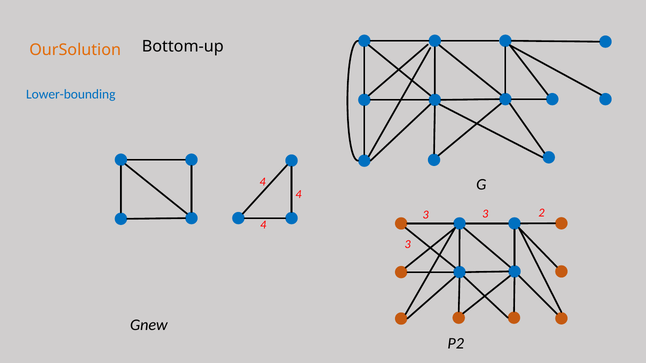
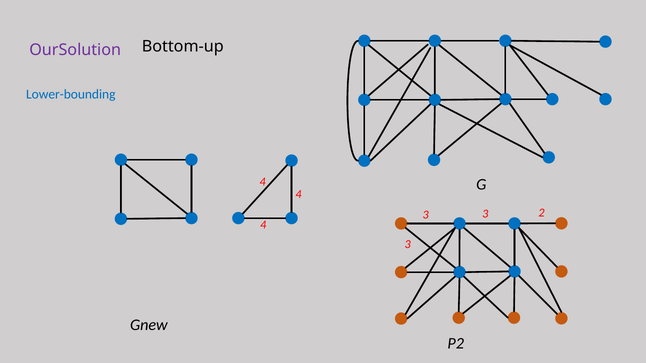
OurSolution colour: orange -> purple (75, 50)
